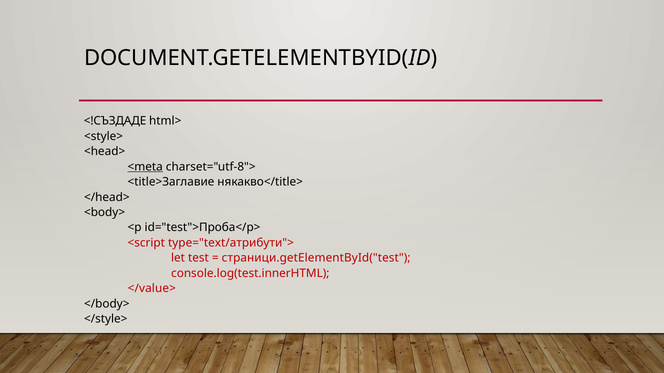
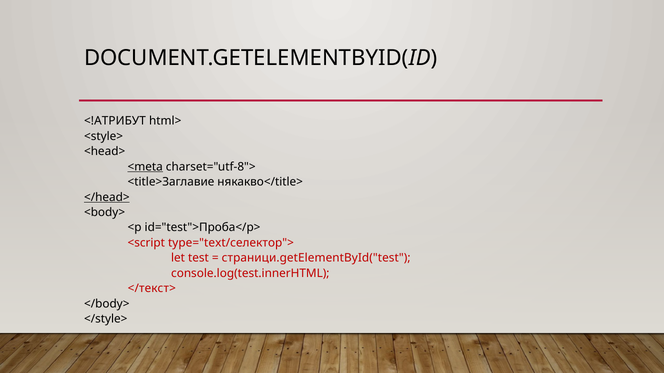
<!СЪЗДАДЕ: <!СЪЗДАДЕ -> <!АТРИБУТ (115, 121)
</head> underline: none -> present (107, 197)
type="text/атрибути">: type="text/атрибути"> -> type="text/селектор"> (231, 243)
</value>: </value> -> </текст> (152, 289)
